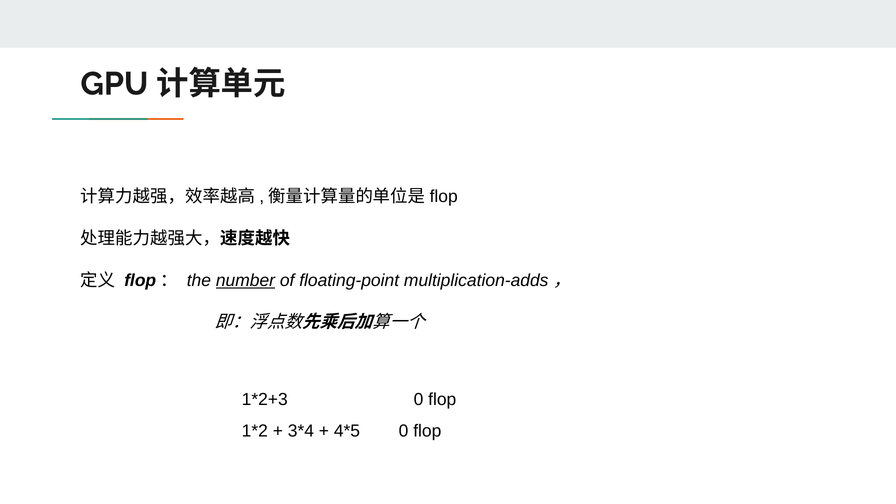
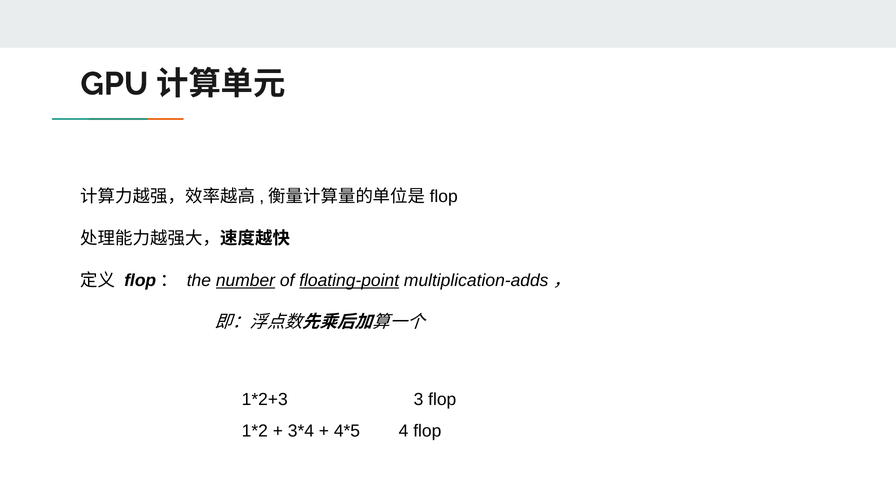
floating-point underline: none -> present (349, 280)
0: 0 -> 3 (418, 400)
0: 0 -> 4 (404, 431)
